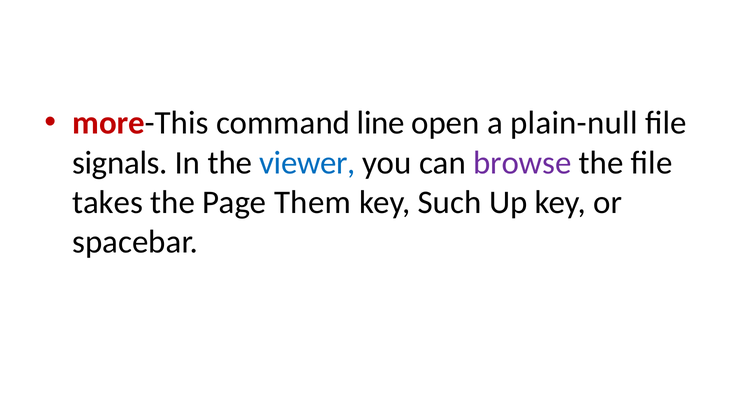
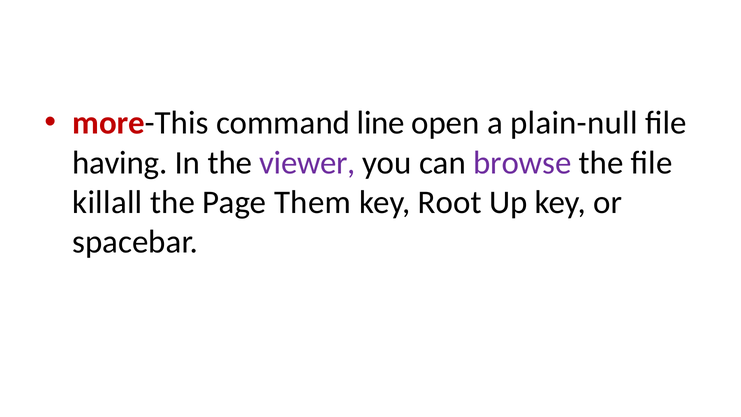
signals: signals -> having (120, 163)
viewer colour: blue -> purple (308, 163)
takes: takes -> killall (107, 202)
Such: Such -> Root (450, 202)
